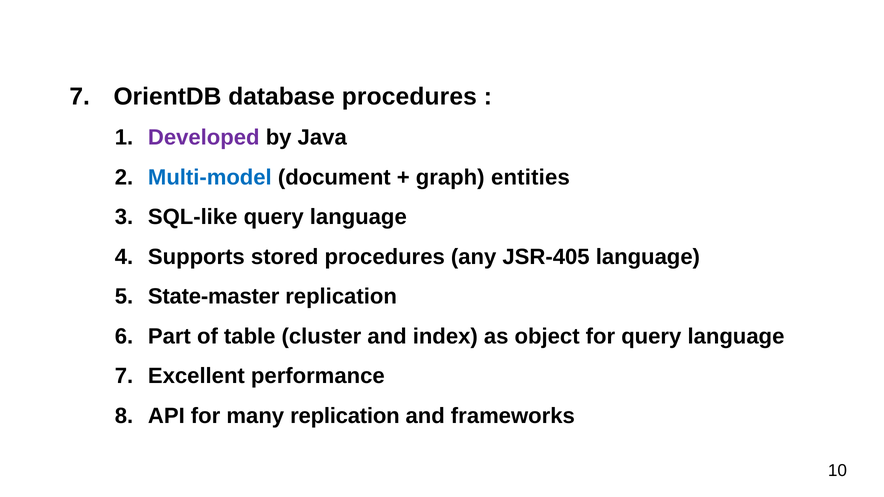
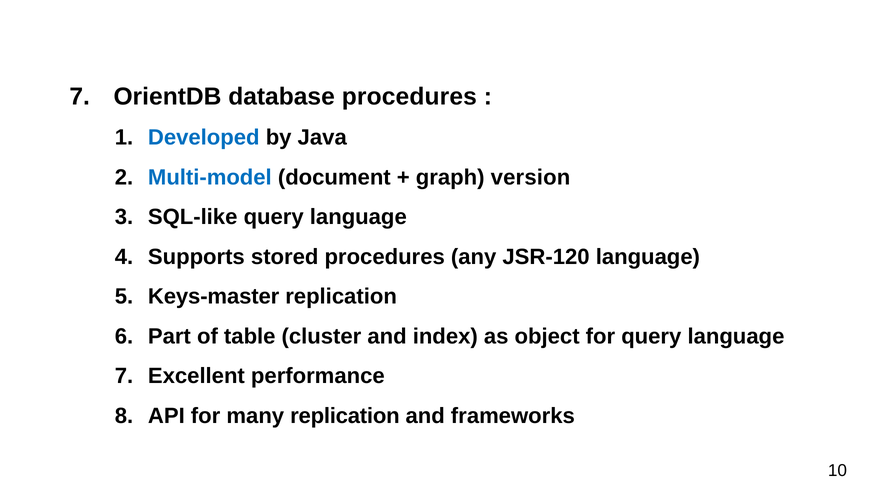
Developed colour: purple -> blue (204, 138)
entities: entities -> version (530, 177)
JSR-405: JSR-405 -> JSR-120 (546, 257)
State-master: State-master -> Keys-master (214, 297)
